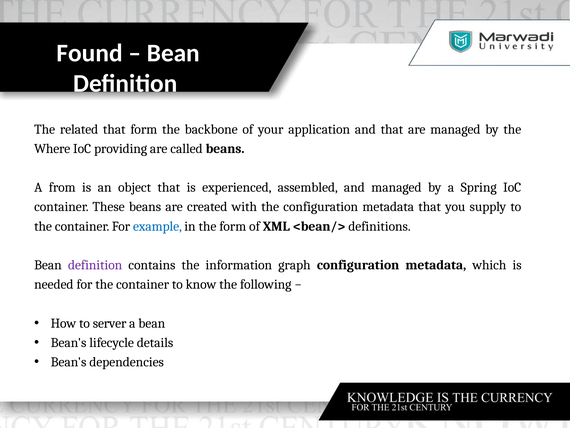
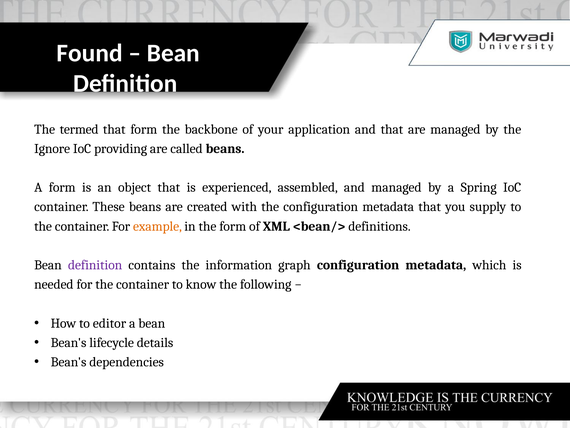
related: related -> termed (79, 129)
Where: Where -> Ignore (52, 148)
A from: from -> form (62, 187)
example colour: blue -> orange (157, 226)
server: server -> editor (110, 323)
